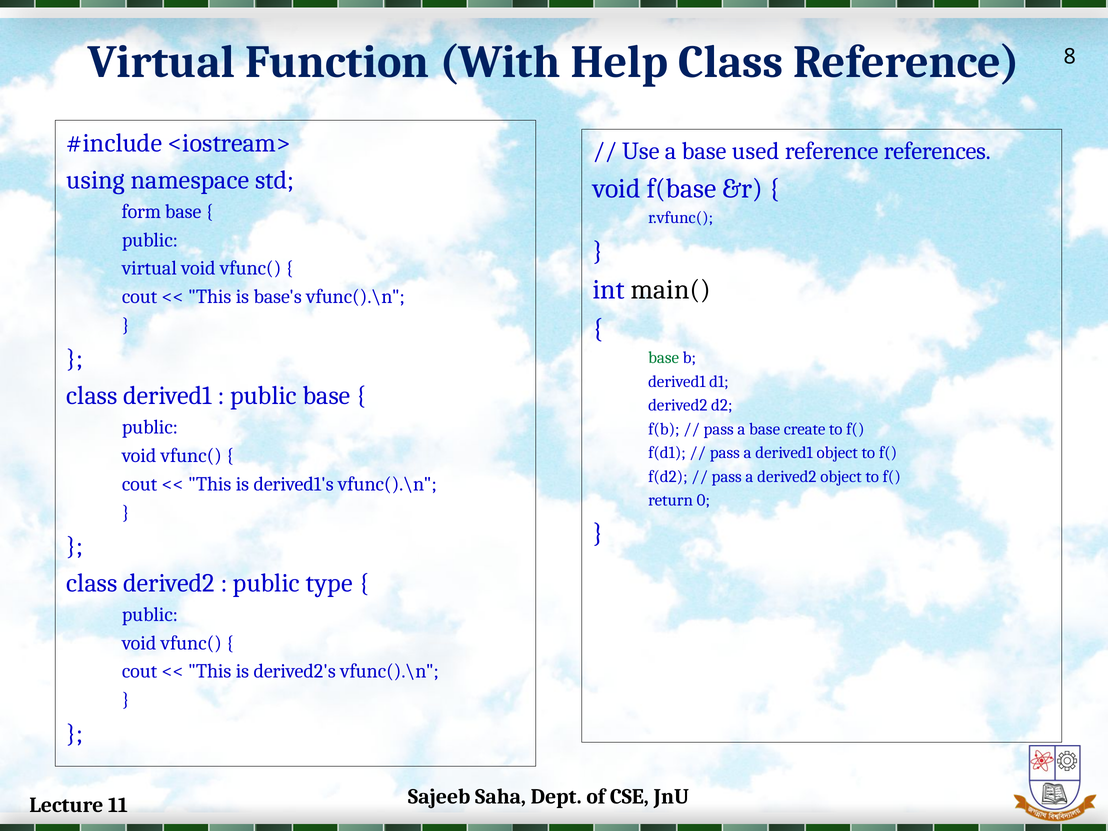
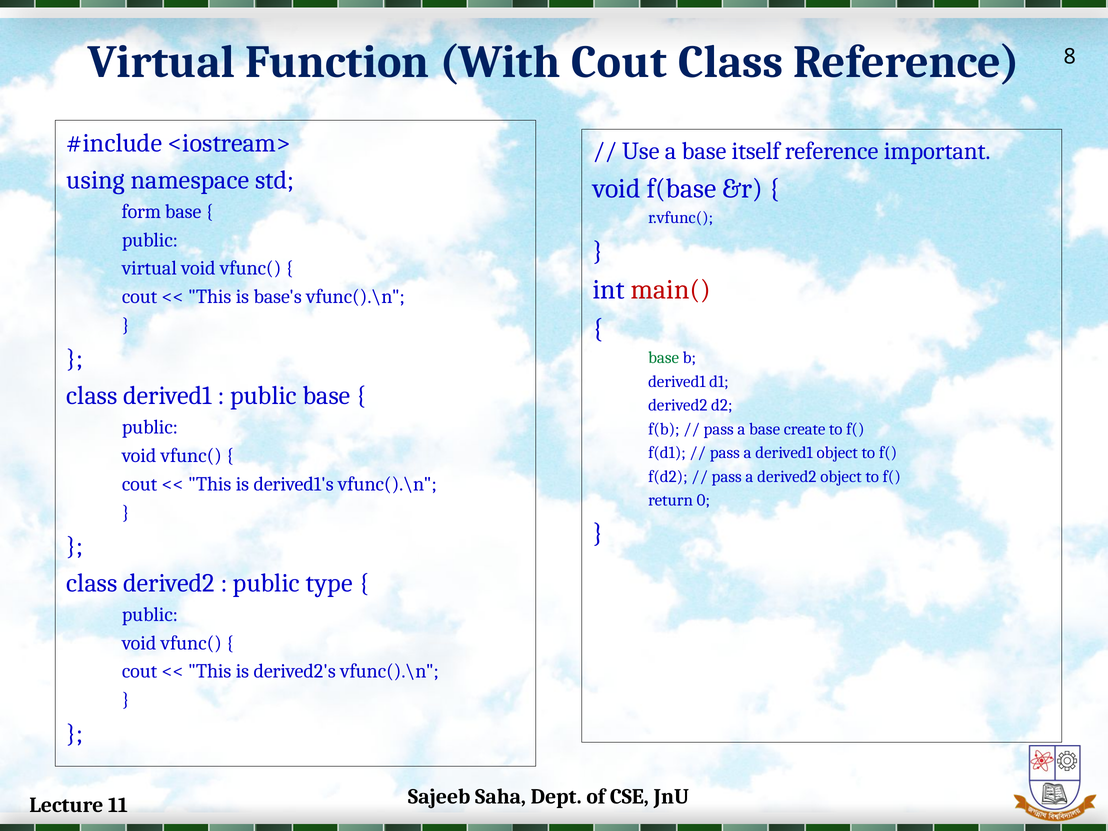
With Help: Help -> Cout (619, 62)
used: used -> itself (756, 151)
references: references -> important (937, 151)
main( colour: black -> red (671, 290)
